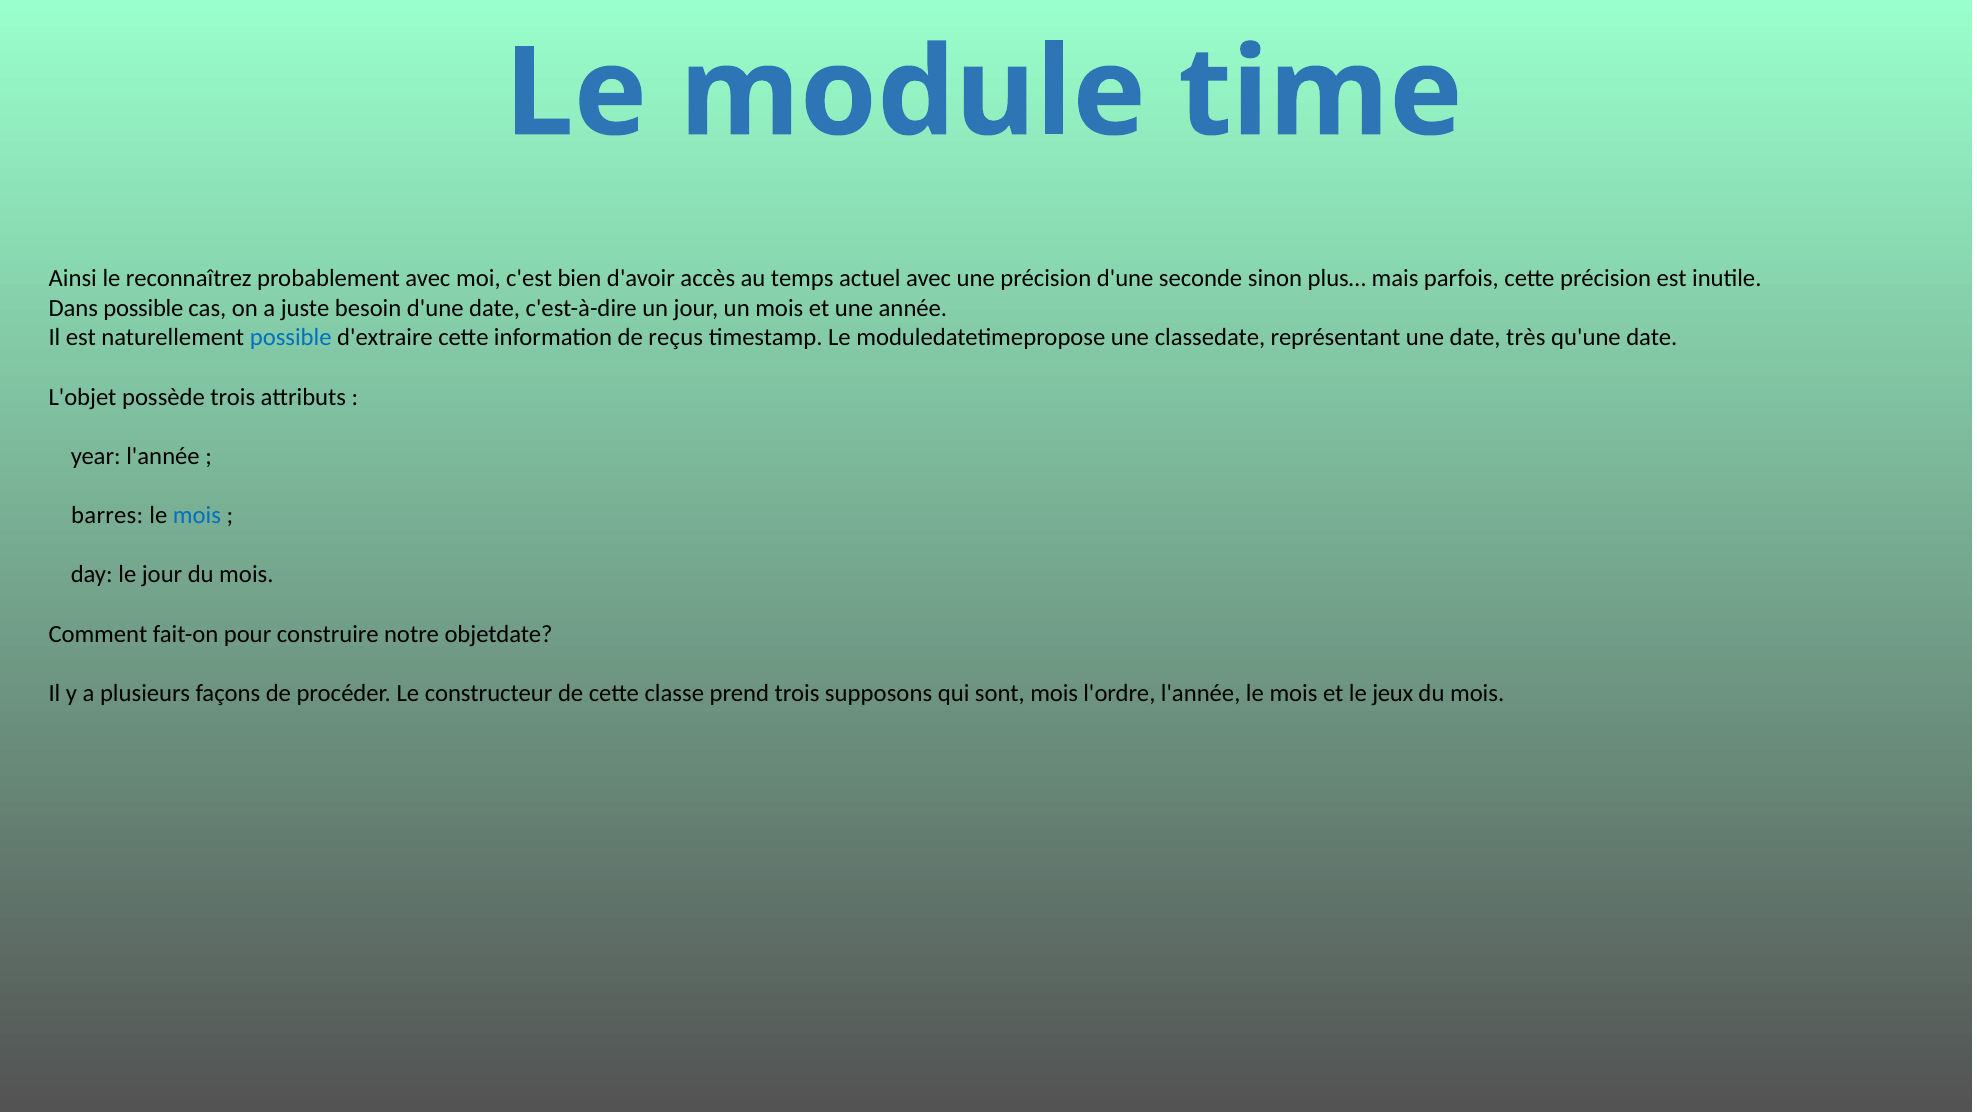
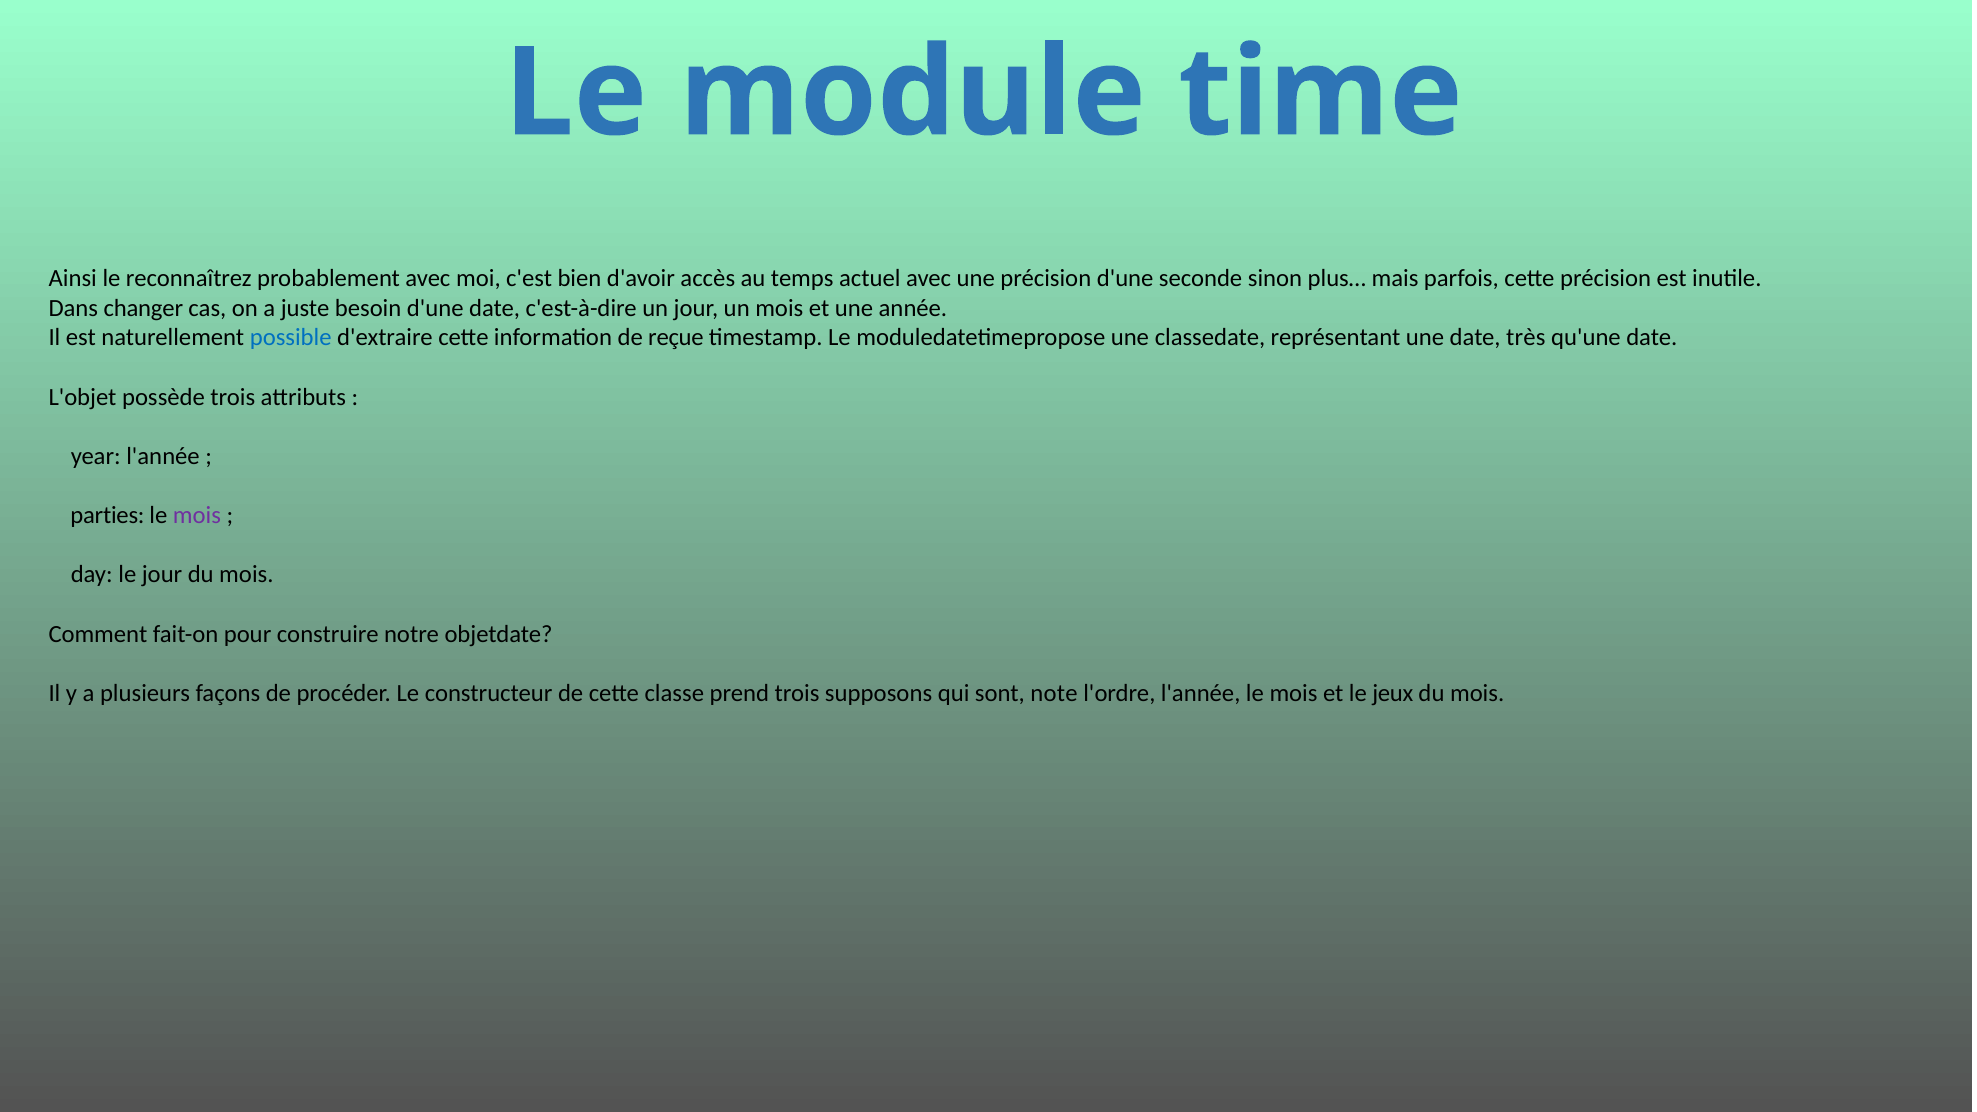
Dans possible: possible -> changer (143, 308)
reçus: reçus -> reçue (676, 338)
barres: barres -> parties (107, 516)
mois colour: blue -> purple (197, 516)
sont mois: mois -> note (1054, 693)
